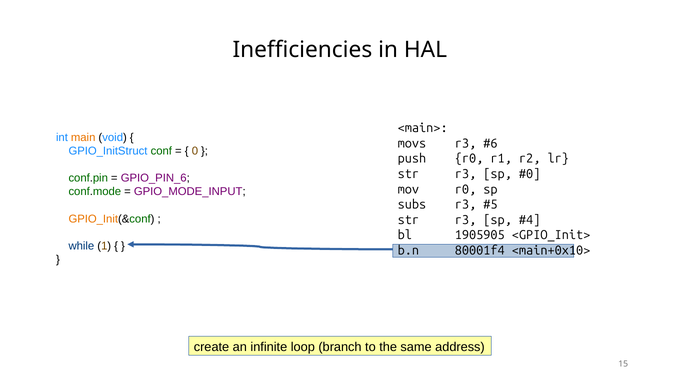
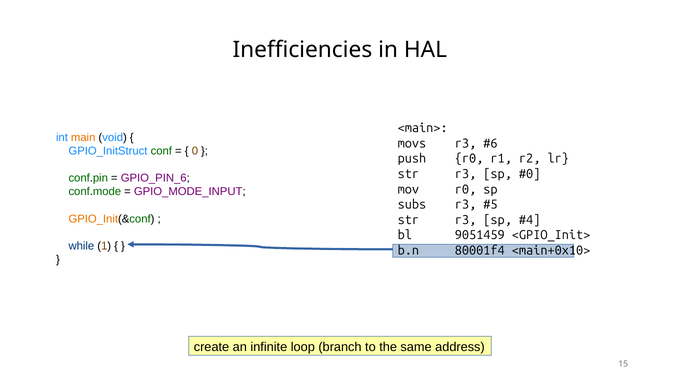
1905905: 1905905 -> 9051459 (480, 235)
